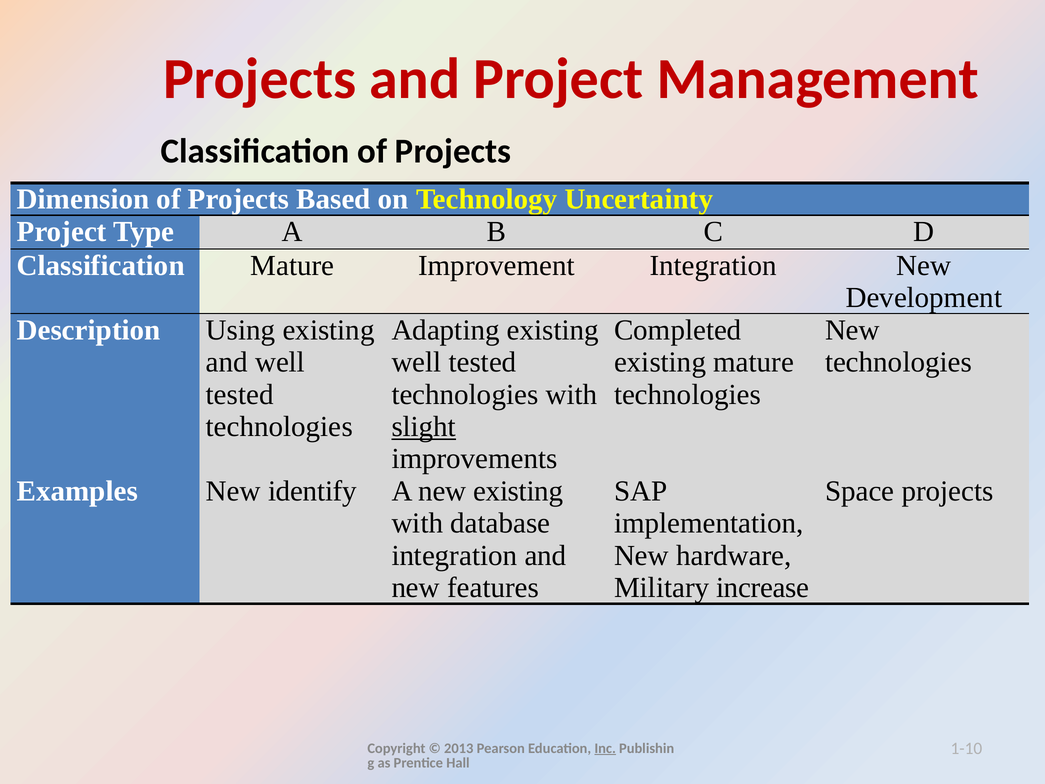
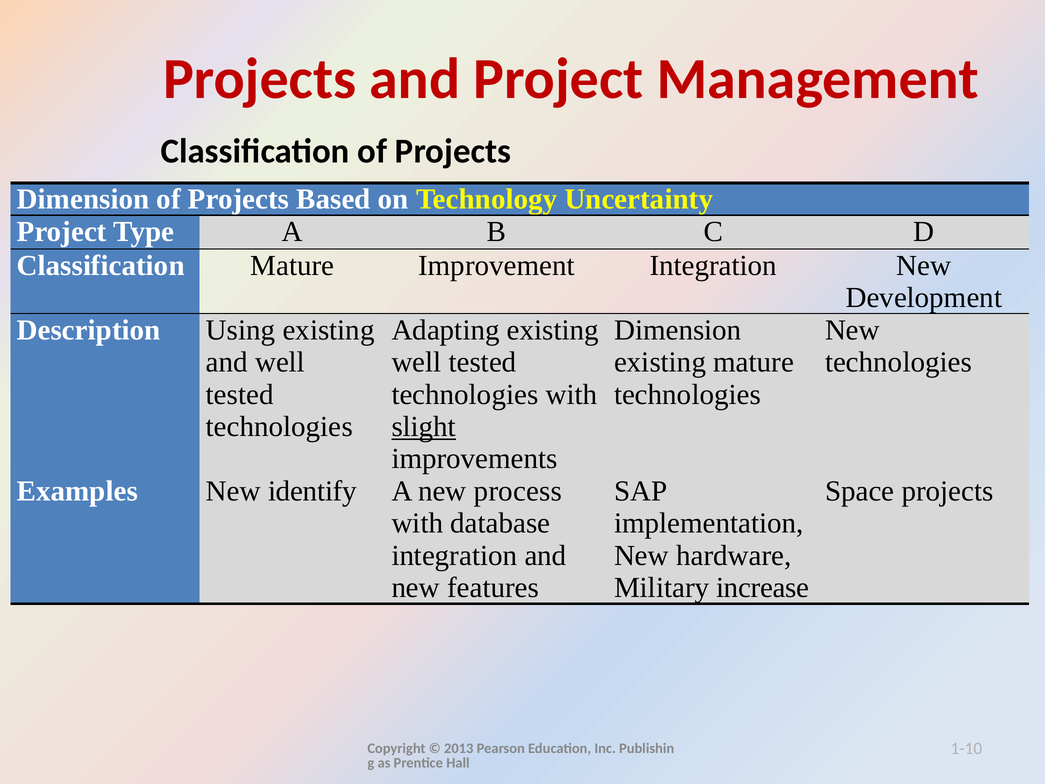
Completed: Completed -> Dimension (678, 330)
new existing: existing -> process (518, 491)
Inc underline: present -> none (605, 748)
